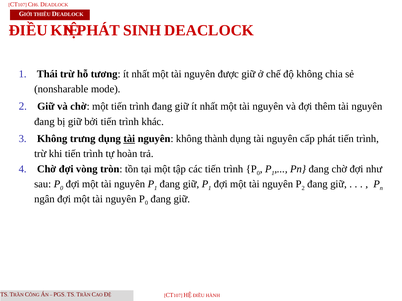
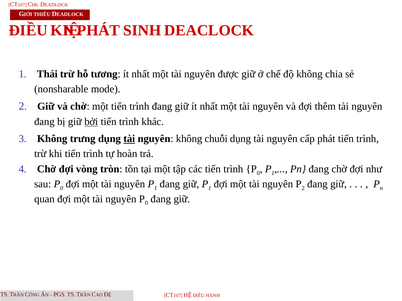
bởi underline: none -> present (91, 122)
thành: thành -> chuỗi (216, 139)
ngân: ngân -> quan (44, 199)
